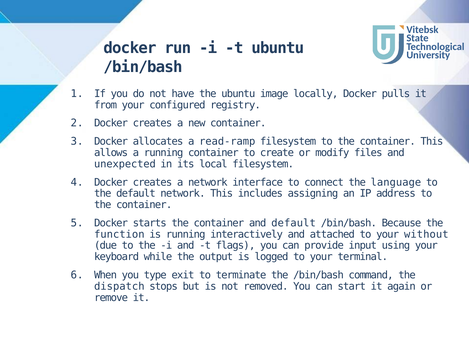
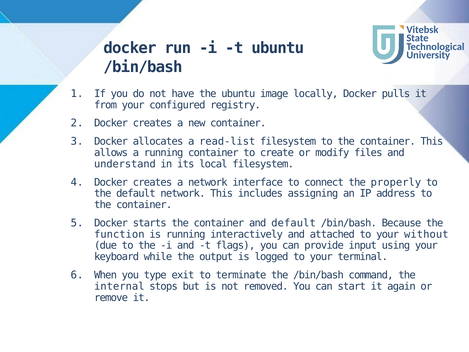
read-ramp: read-ramp -> read-list (227, 141)
unexpected: unexpected -> understand (125, 164)
language: language -> properly (396, 182)
dispatch: dispatch -> internal (119, 286)
